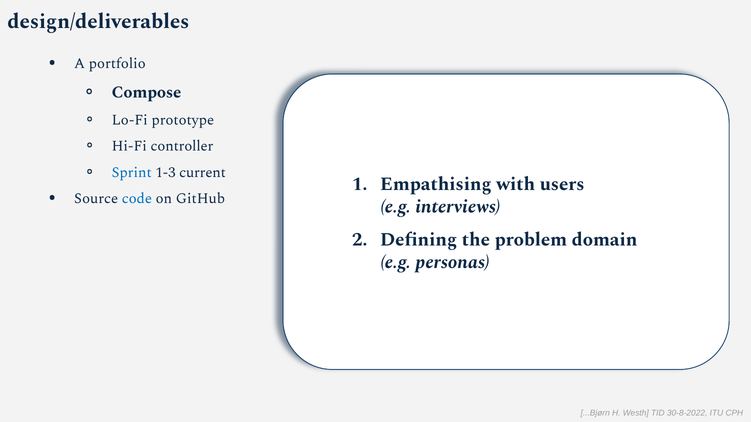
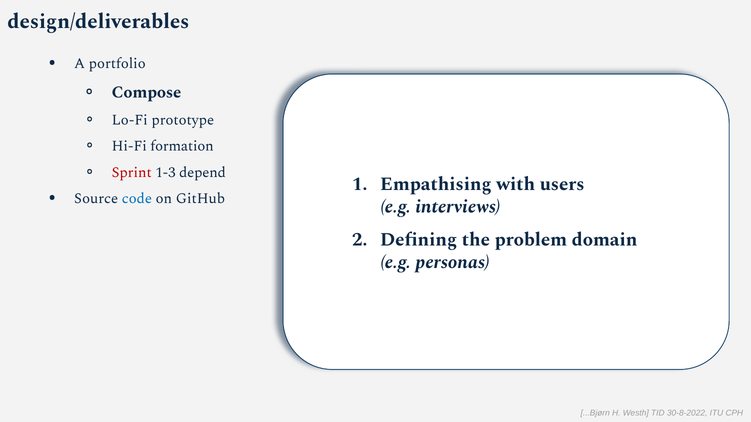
controller: controller -> formation (182, 146)
Sprint colour: blue -> red (132, 173)
current: current -> depend (202, 173)
